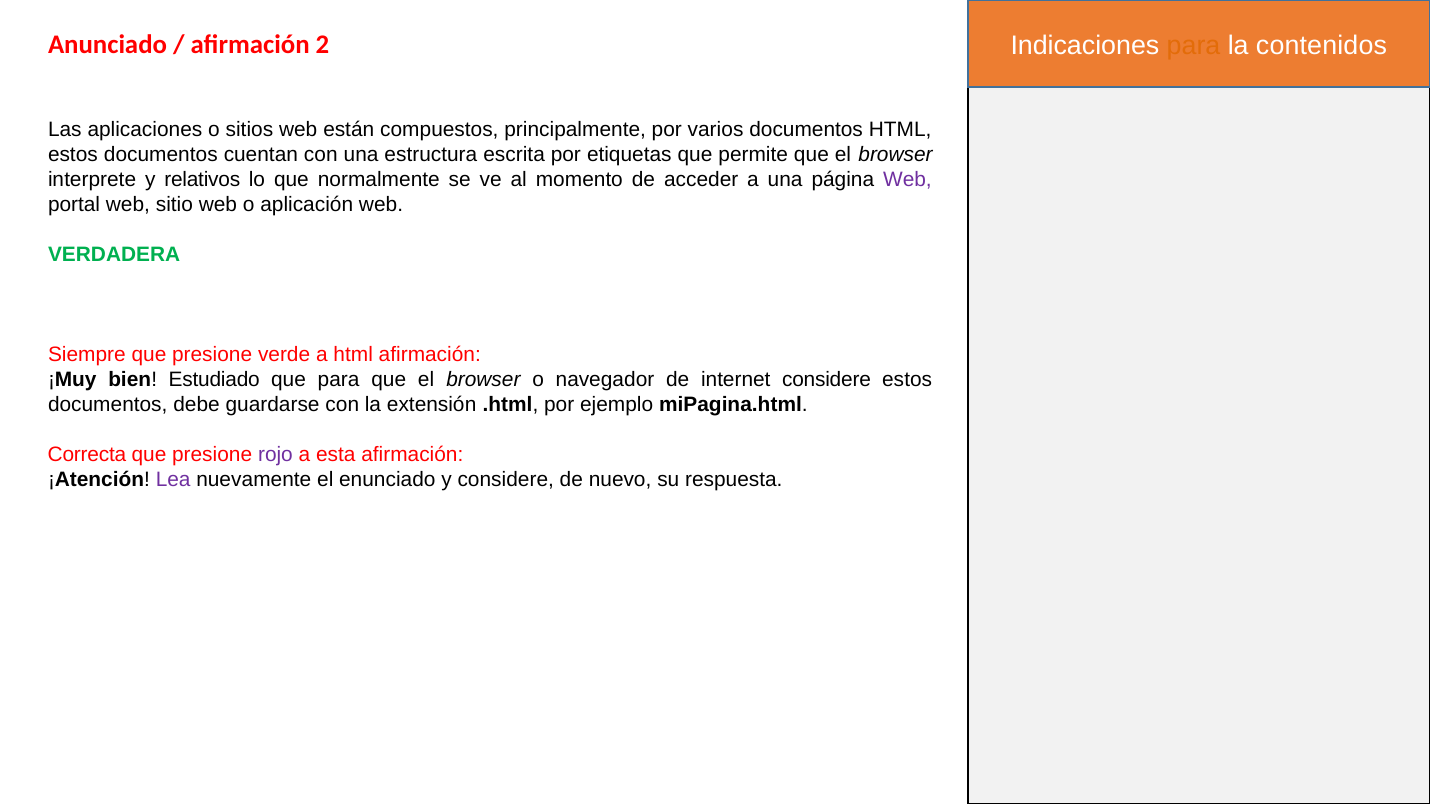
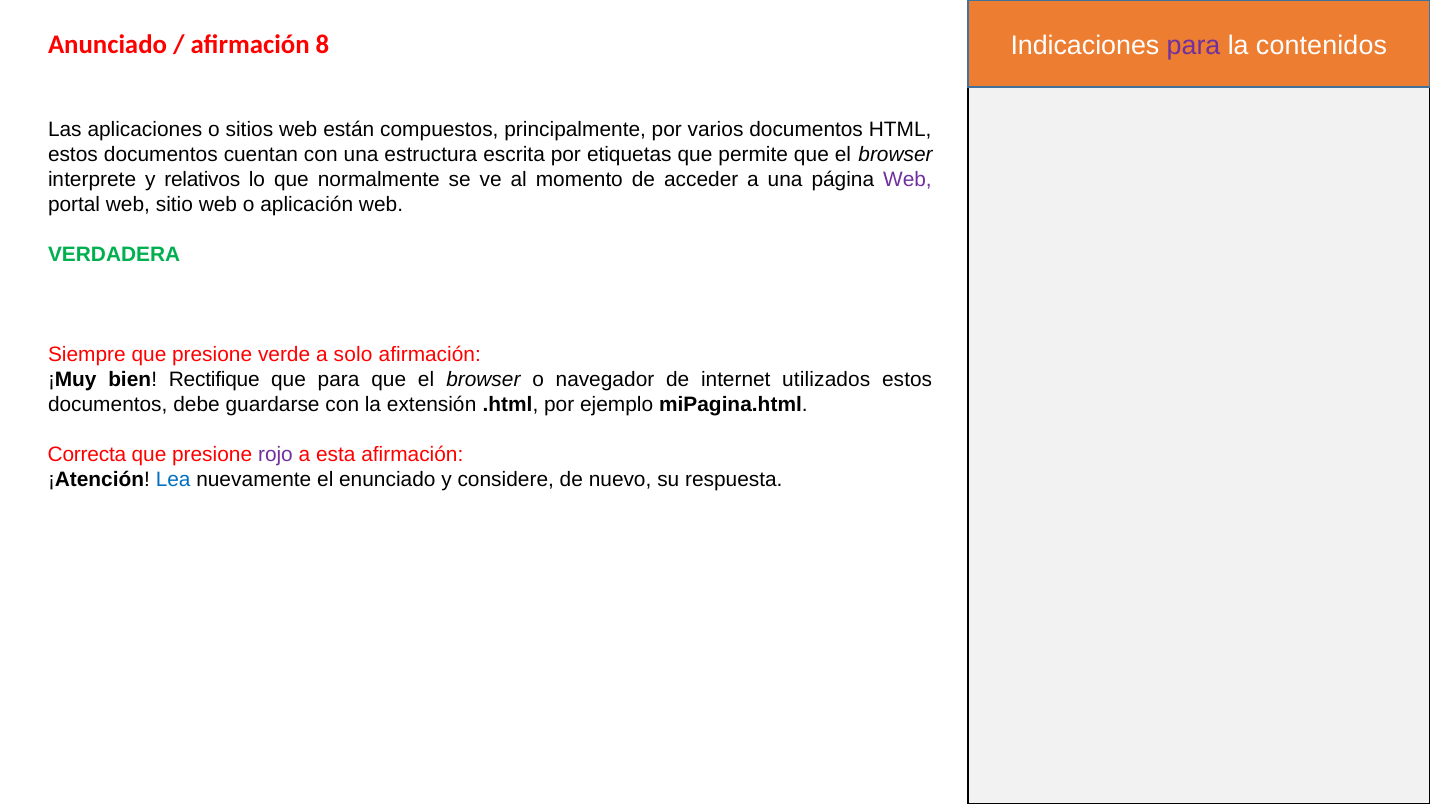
para colour: orange -> purple (1194, 45)
2: 2 -> 8 (322, 45)
a html: html -> solo (353, 355)
Estudiado: Estudiado -> Rectifique (214, 380)
internet considere: considere -> utilizados (826, 380)
Lea colour: purple -> blue (173, 480)
